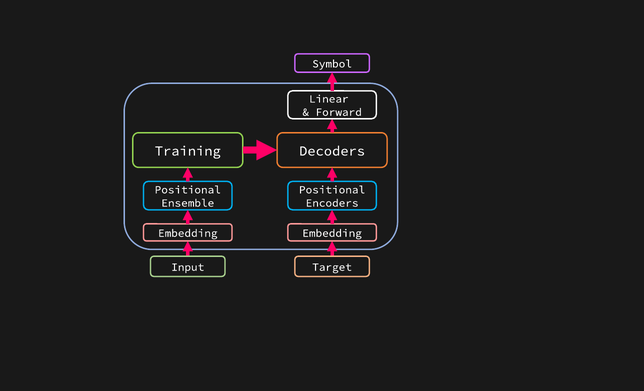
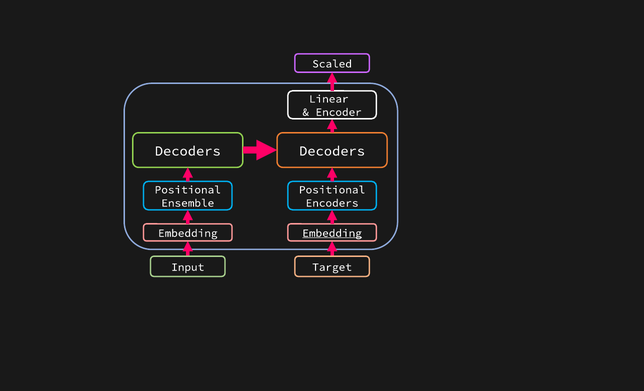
Symbol: Symbol -> Scaled (332, 64)
Forward: Forward -> Encoder (339, 112)
Training: Training -> Decoders (188, 151)
Embedding underline: none -> present (332, 233)
